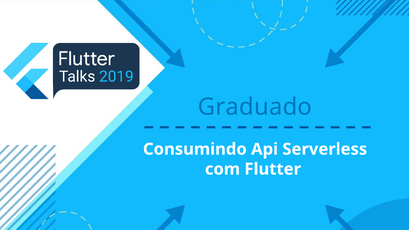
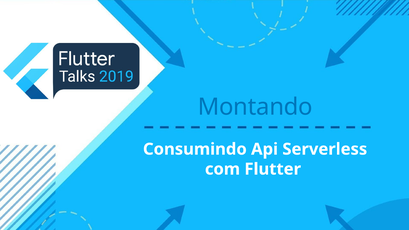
Graduado: Graduado -> Montando (255, 107)
